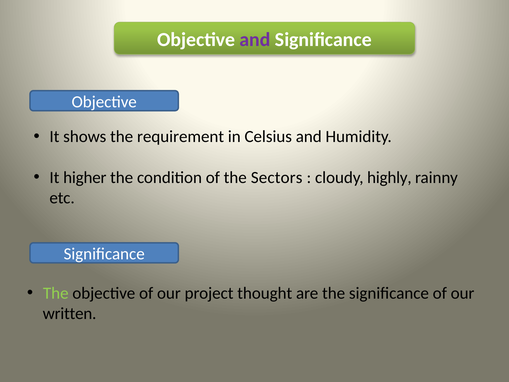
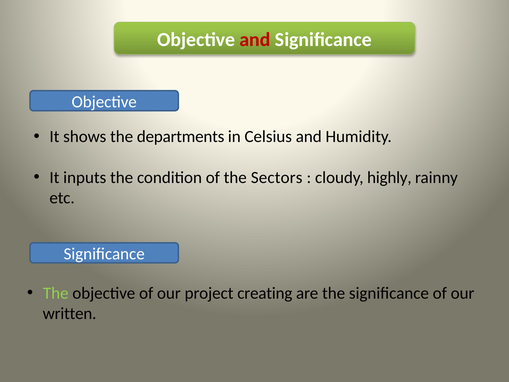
and colour: purple -> red (255, 40)
requirement: requirement -> departments (181, 137)
higher: higher -> inputs (85, 177)
thought: thought -> creating (265, 293)
